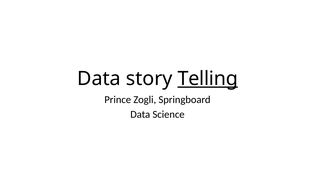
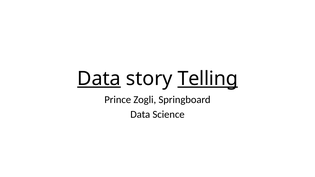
Data underline: none -> present (99, 79)
